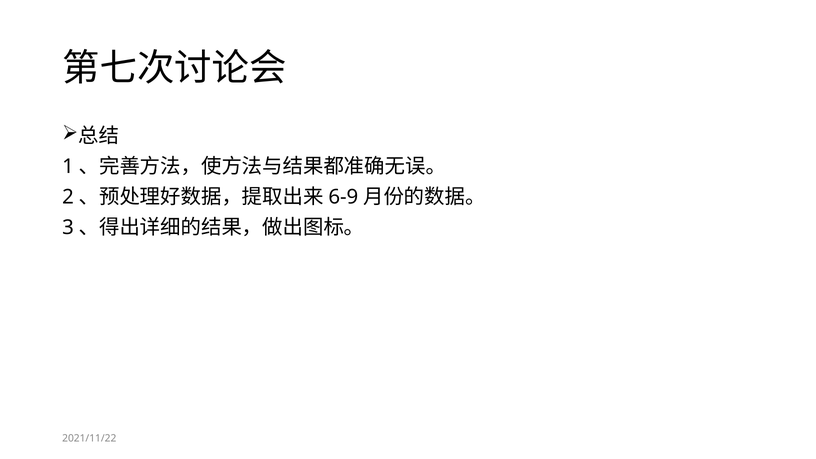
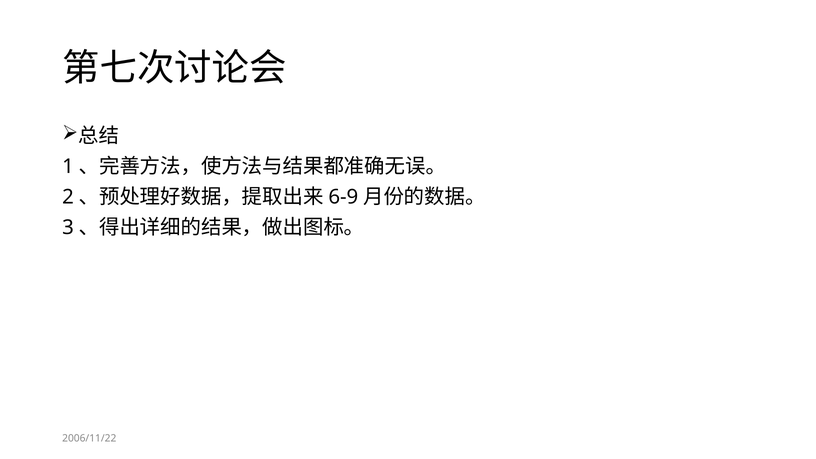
2021/11/22: 2021/11/22 -> 2006/11/22 (89, 438)
